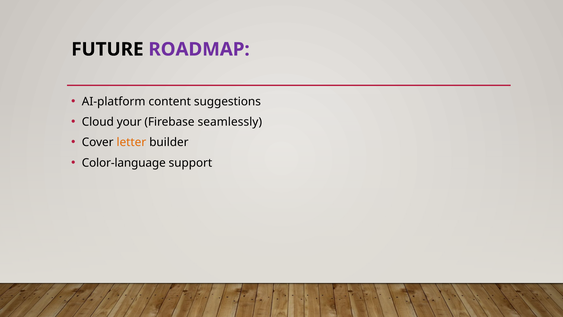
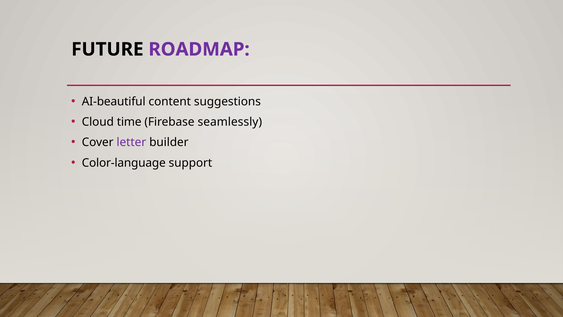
AI-platform: AI-platform -> AI-beautiful (114, 102)
your: your -> time (129, 122)
letter colour: orange -> purple (131, 142)
